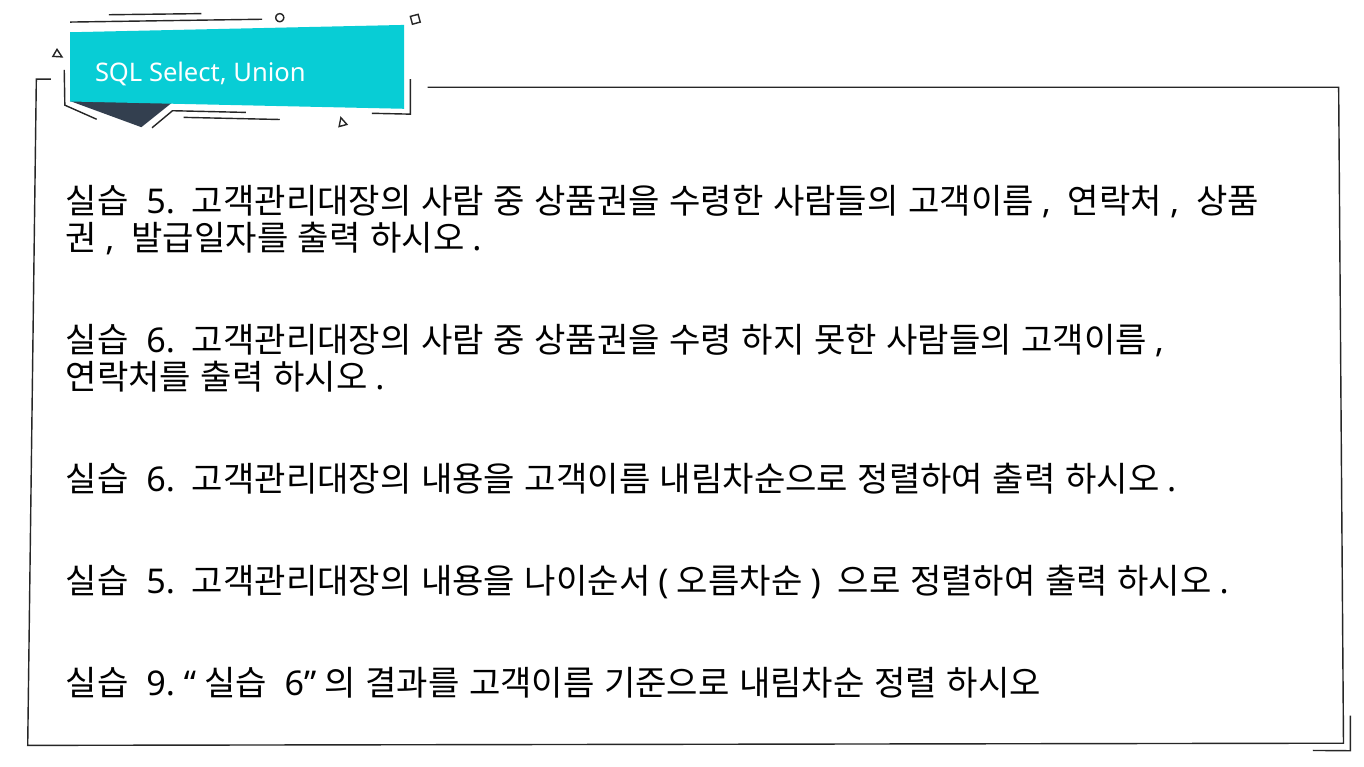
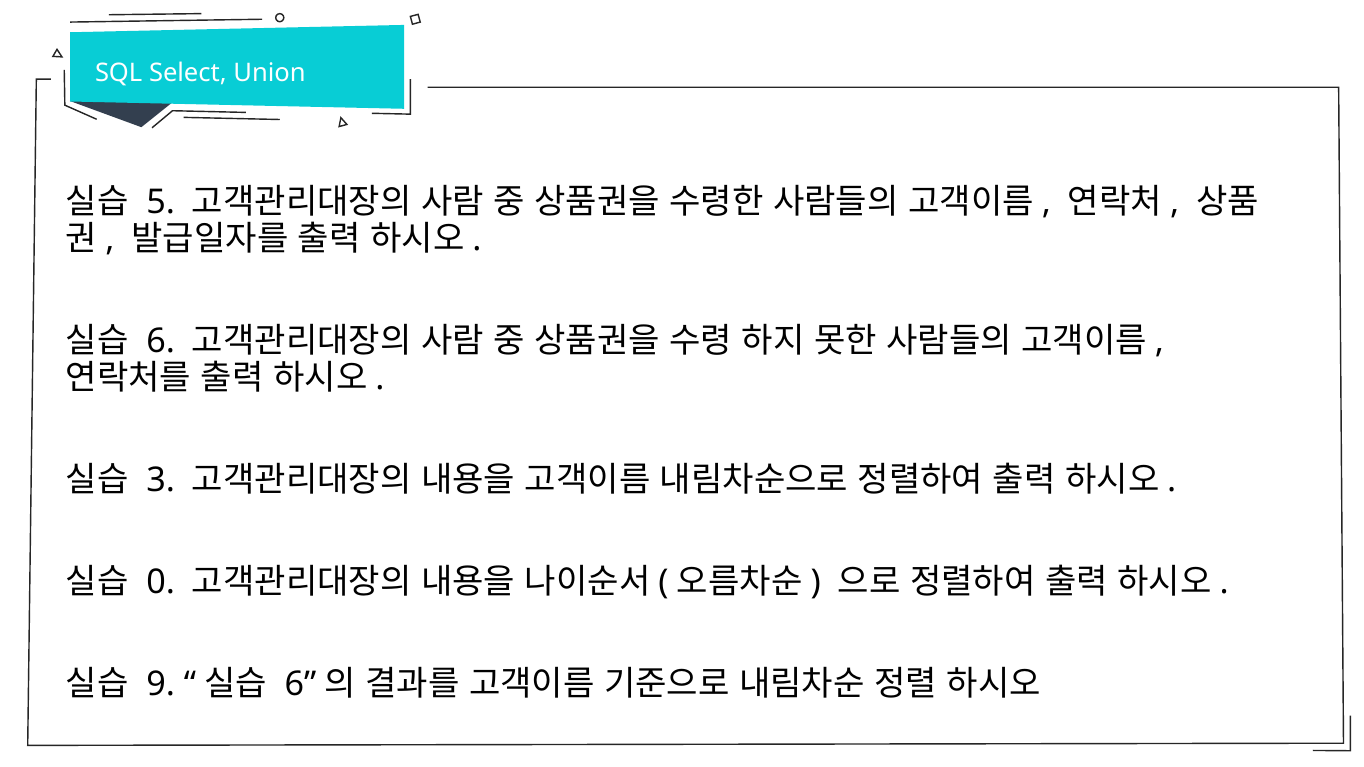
6: 6 -> 3 (161, 480)
5: 5 -> 0 (161, 582)
